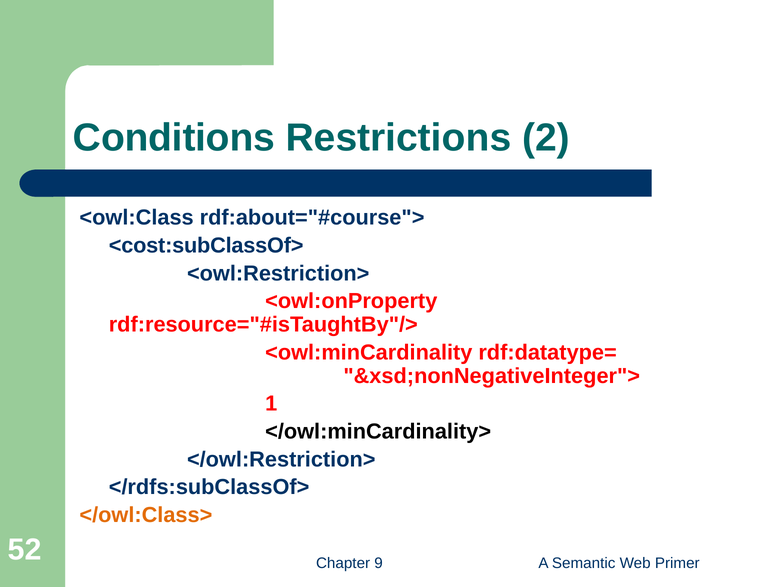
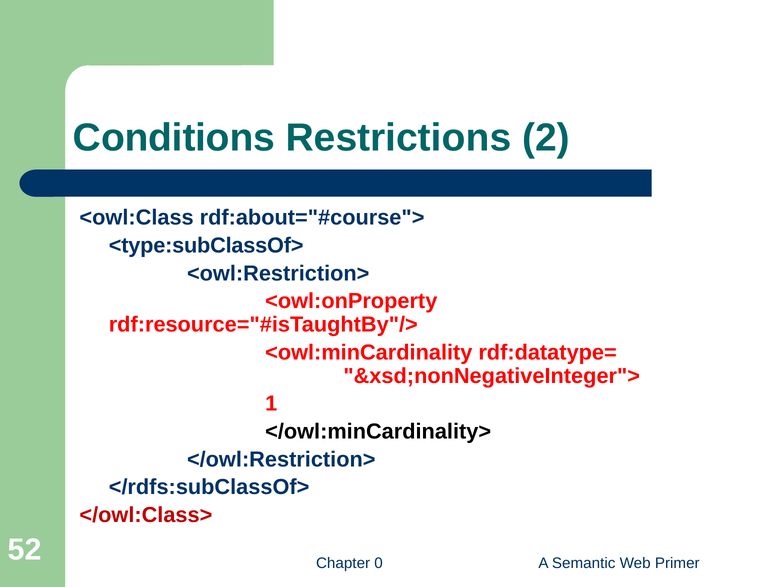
<cost:subClassOf>: <cost:subClassOf> -> <type:subClassOf> (206, 245)
</owl:Class> colour: orange -> red (146, 515)
9: 9 -> 0 (379, 563)
